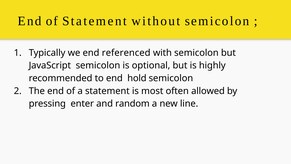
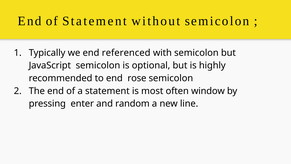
hold: hold -> rose (137, 78)
allowed: allowed -> window (208, 91)
